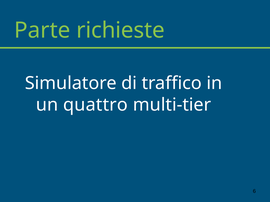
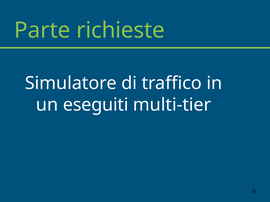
quattro: quattro -> eseguiti (96, 105)
